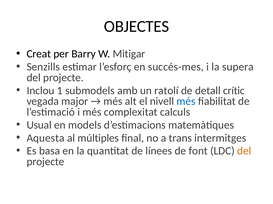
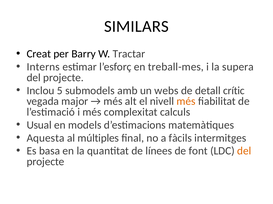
OBJECTES: OBJECTES -> SIMILARS (136, 26)
Mitigar: Mitigar -> Tractar (129, 54)
Senzills: Senzills -> Interns (43, 67)
succés-mes: succés-mes -> treball-mes (176, 67)
1: 1 -> 5 (60, 91)
ratolí: ratolí -> webs (166, 91)
més colour: blue -> orange (186, 102)
trans: trans -> fàcils (180, 138)
